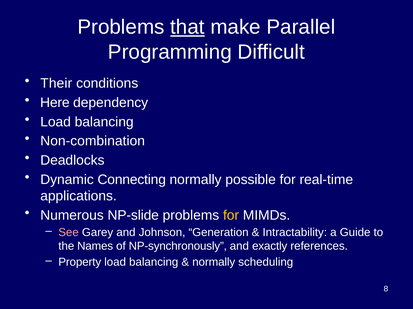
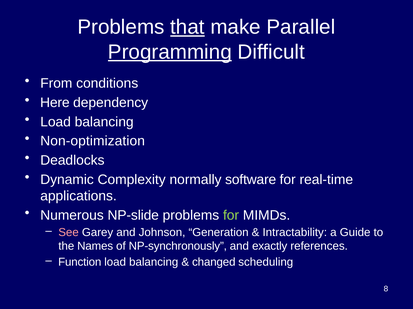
Programming underline: none -> present (170, 52)
Their: Their -> From (56, 84)
Non-combination: Non-combination -> Non-optimization (93, 141)
Connecting: Connecting -> Complexity (132, 180)
possible: possible -> software (251, 180)
for colour: yellow -> light green (231, 216)
Property: Property -> Function (80, 263)
normally: normally -> changed (214, 263)
